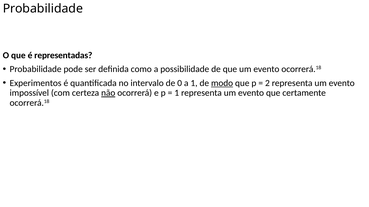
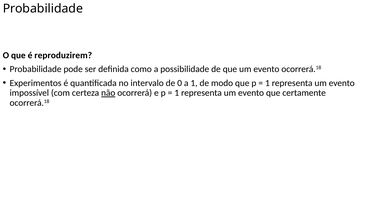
representadas: representadas -> reproduzirem (63, 56)
modo underline: present -> none (222, 83)
2: 2 -> 1 (267, 83)
